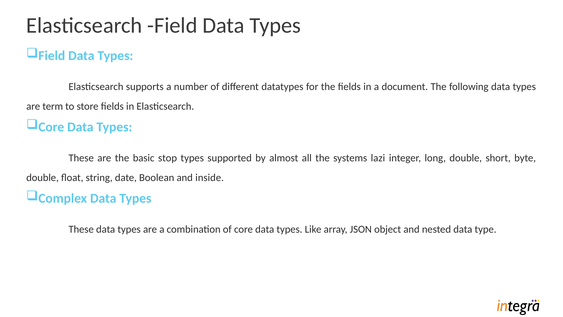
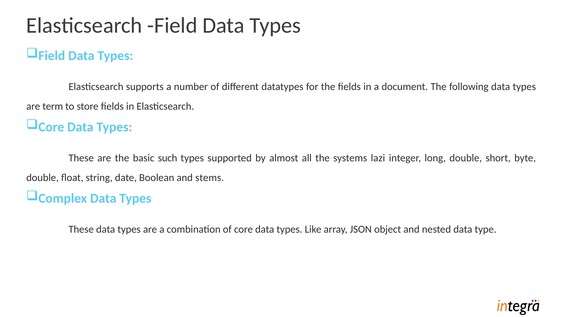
stop: stop -> such (168, 158)
inside: inside -> stems (210, 178)
